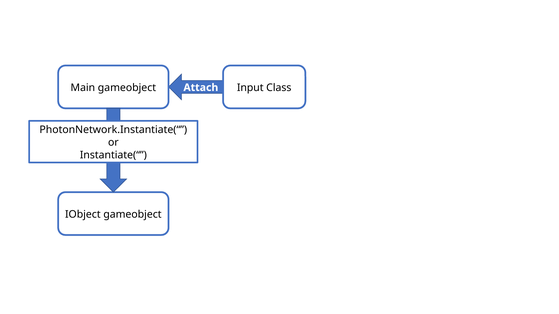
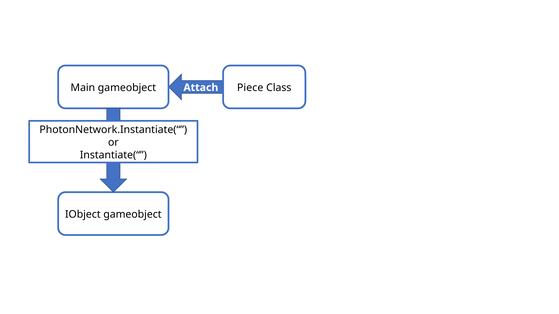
Input: Input -> Piece (250, 88)
